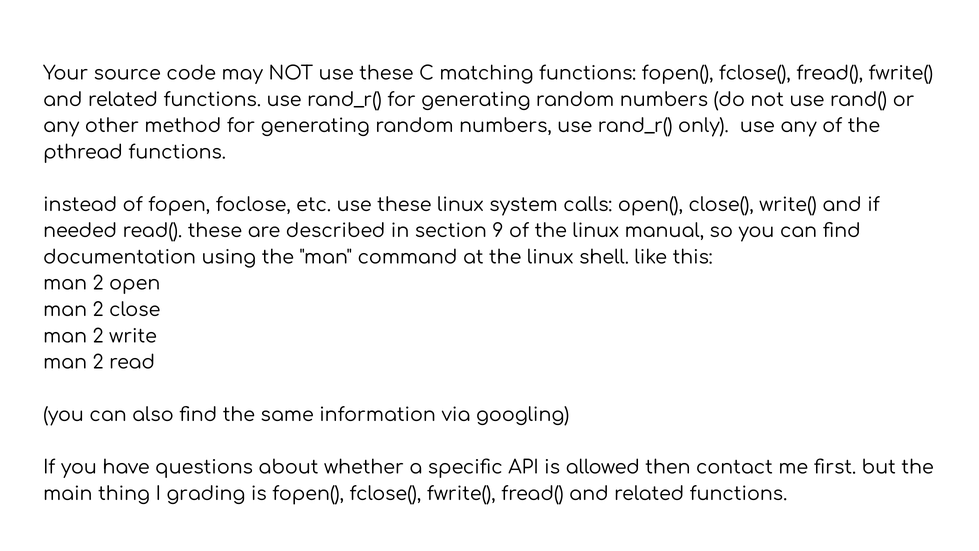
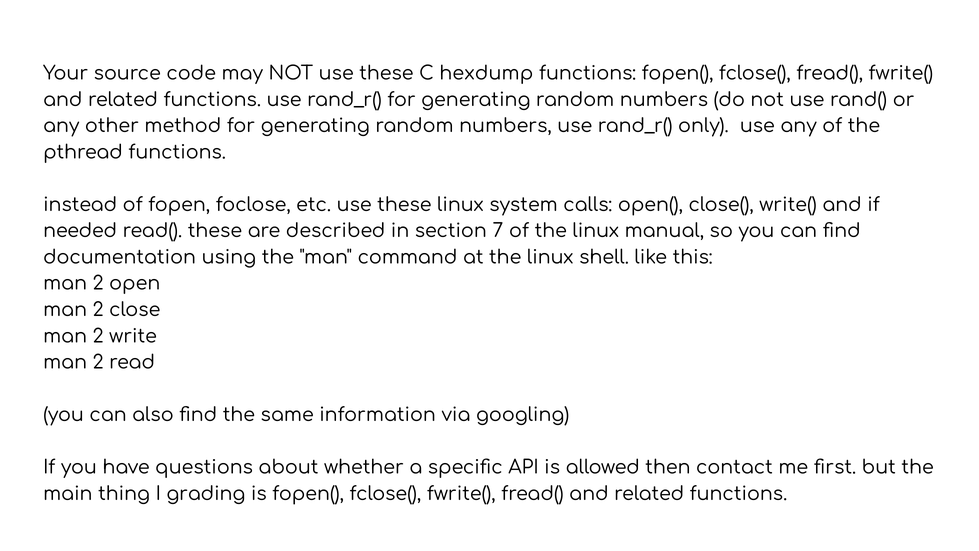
matching: matching -> hexdump (486, 74)
9: 9 -> 7 (498, 231)
